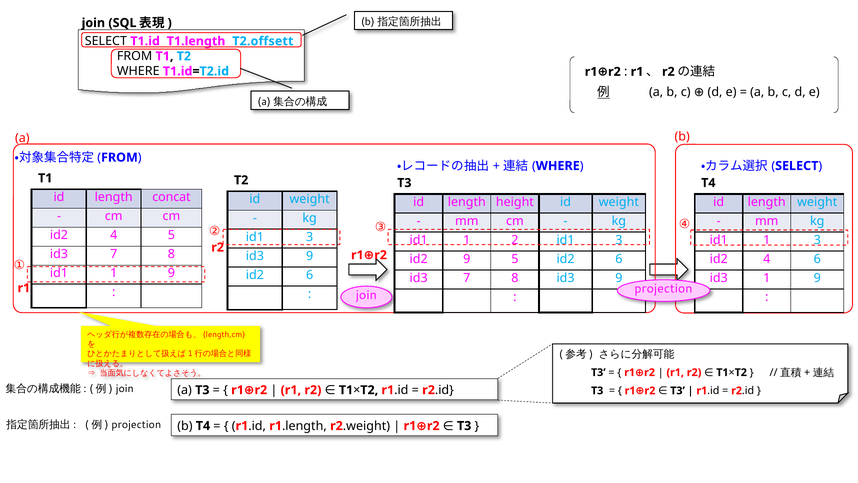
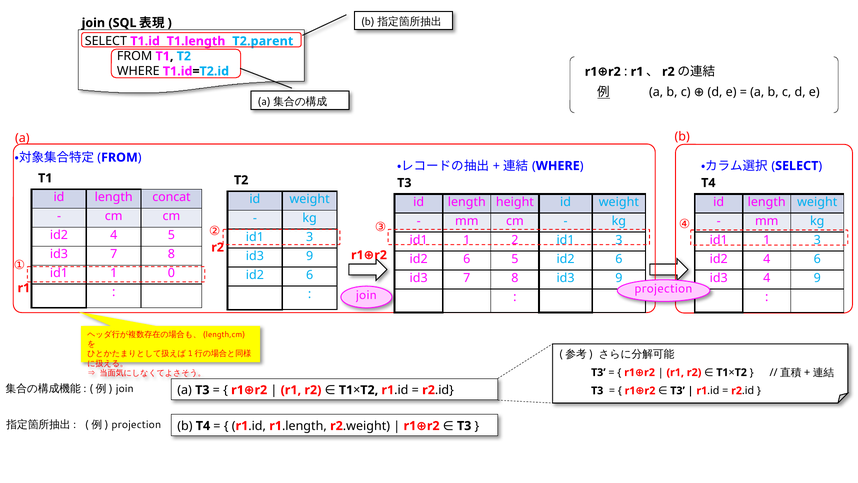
T2.offsett: T2.offsett -> T2.parent (263, 41)
9: 9 -> 6 (467, 259)
id1 1 9: 9 -> 0 (171, 273)
1: 1 -> 4 (767, 278)
